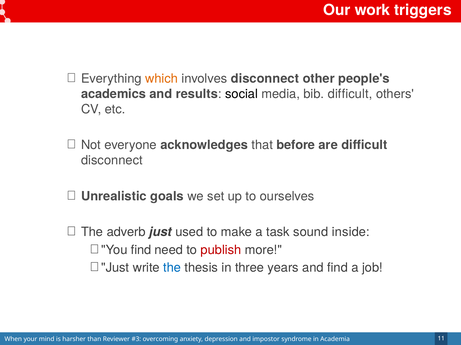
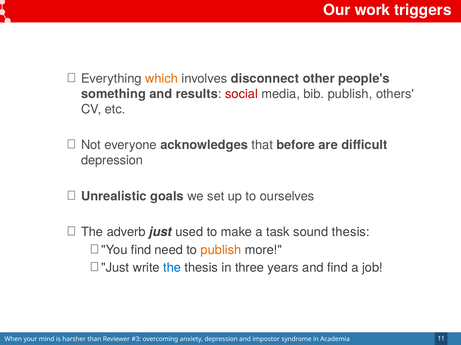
academics: academics -> something (113, 94)
social colour: black -> red (242, 94)
bib difficult: difficult -> publish (350, 94)
disconnect: disconnect -> depression (112, 161)
sound inside: inside -> thesis (351, 232)
publish colour: red -> orange (221, 250)
